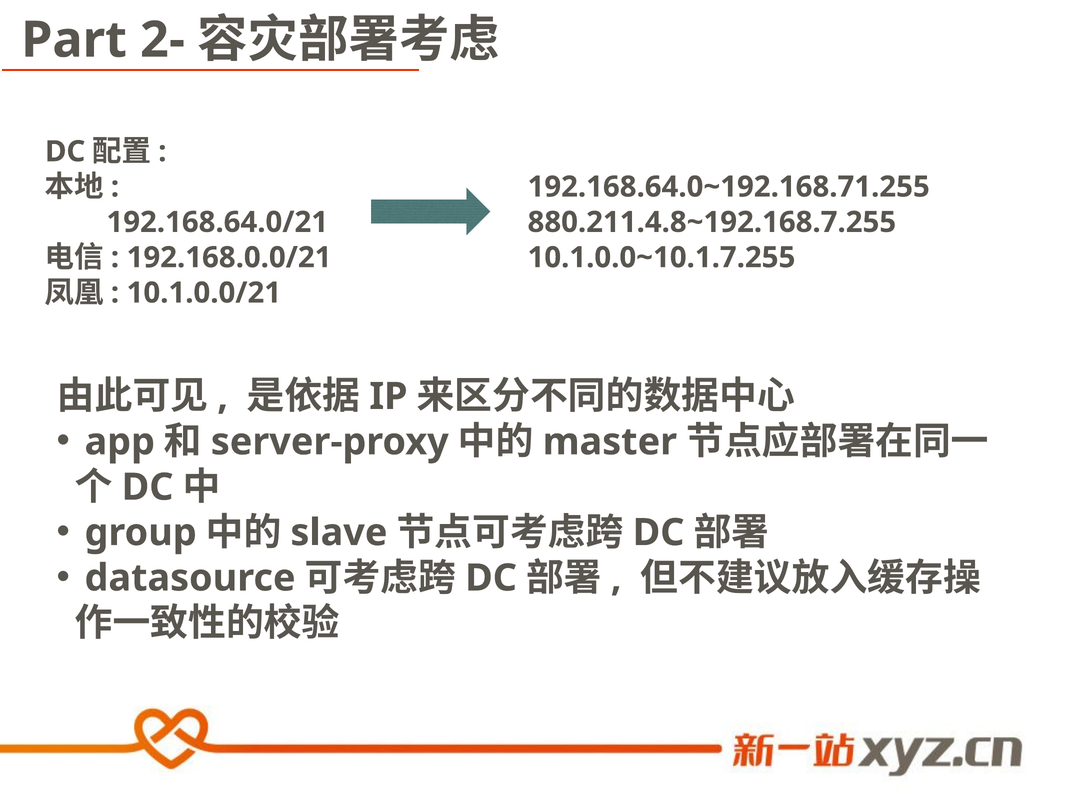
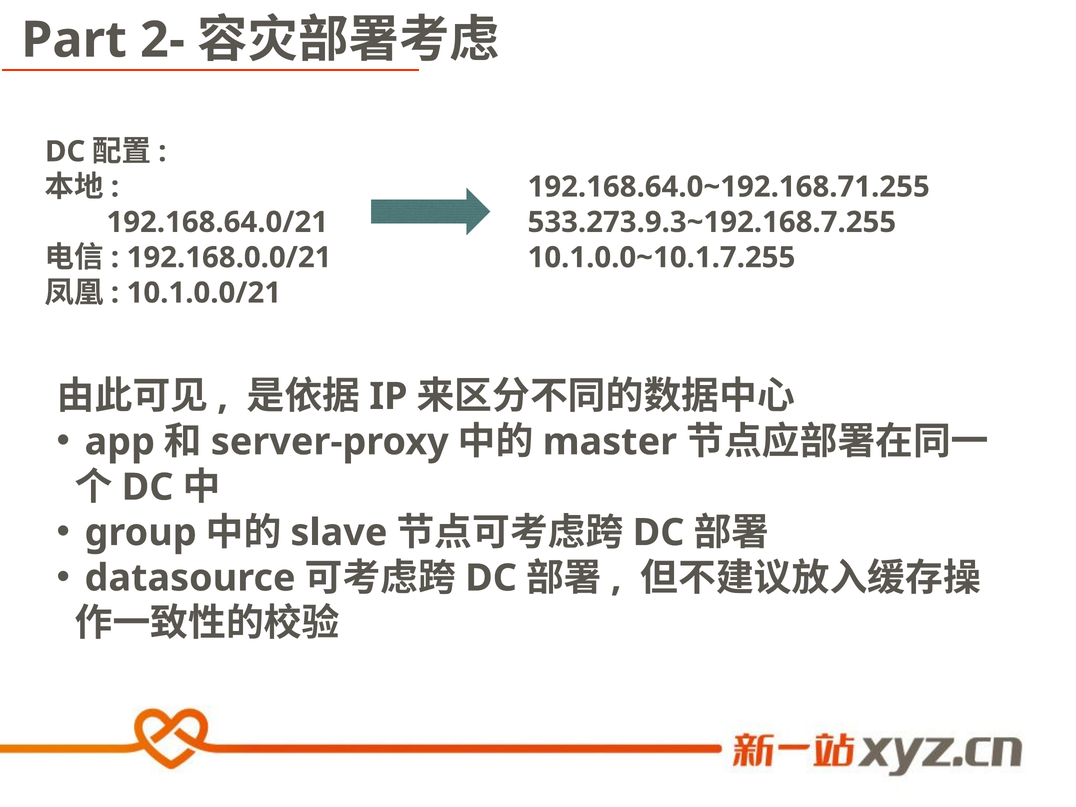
880.211.4.8~192.168.7.255: 880.211.4.8~192.168.7.255 -> 533.273.9.3~192.168.7.255 (712, 222)
